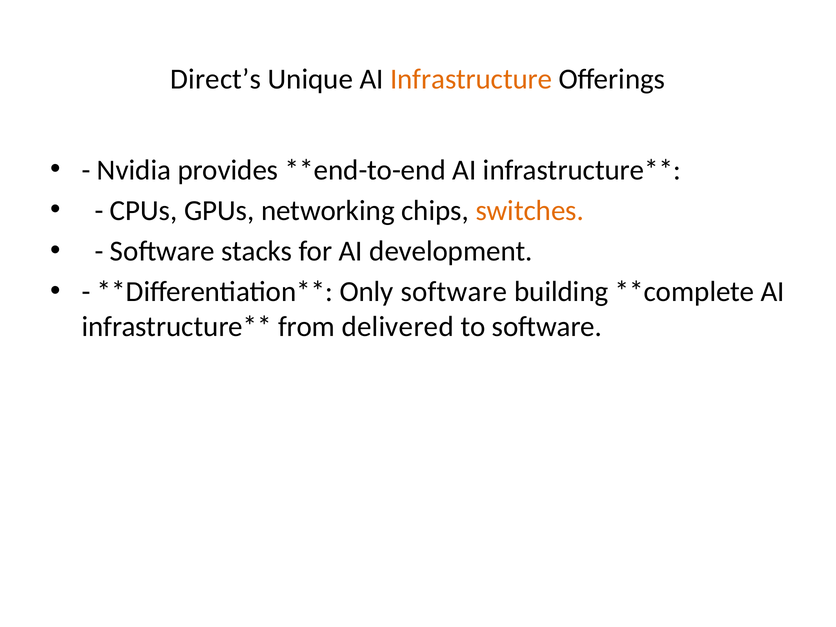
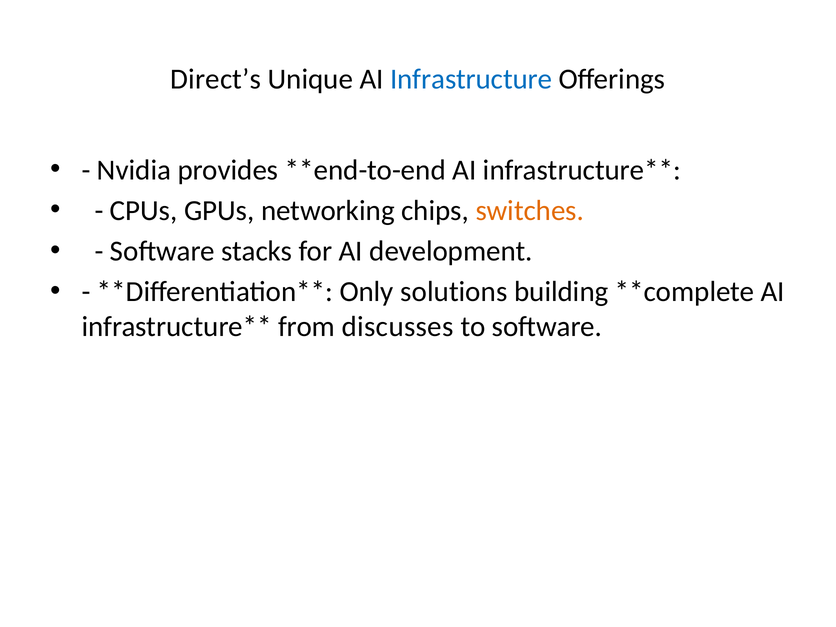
Infrastructure colour: orange -> blue (471, 79)
Only software: software -> solutions (454, 292)
delivered: delivered -> discusses (398, 327)
